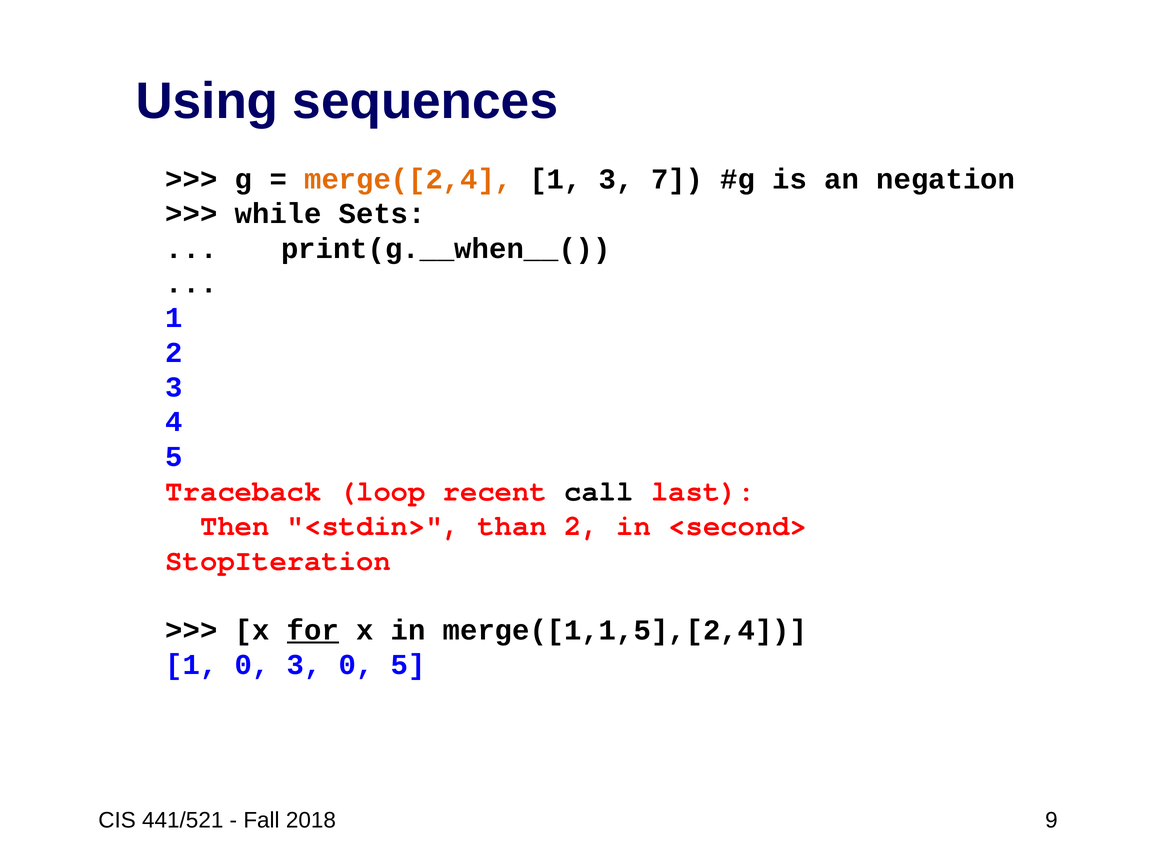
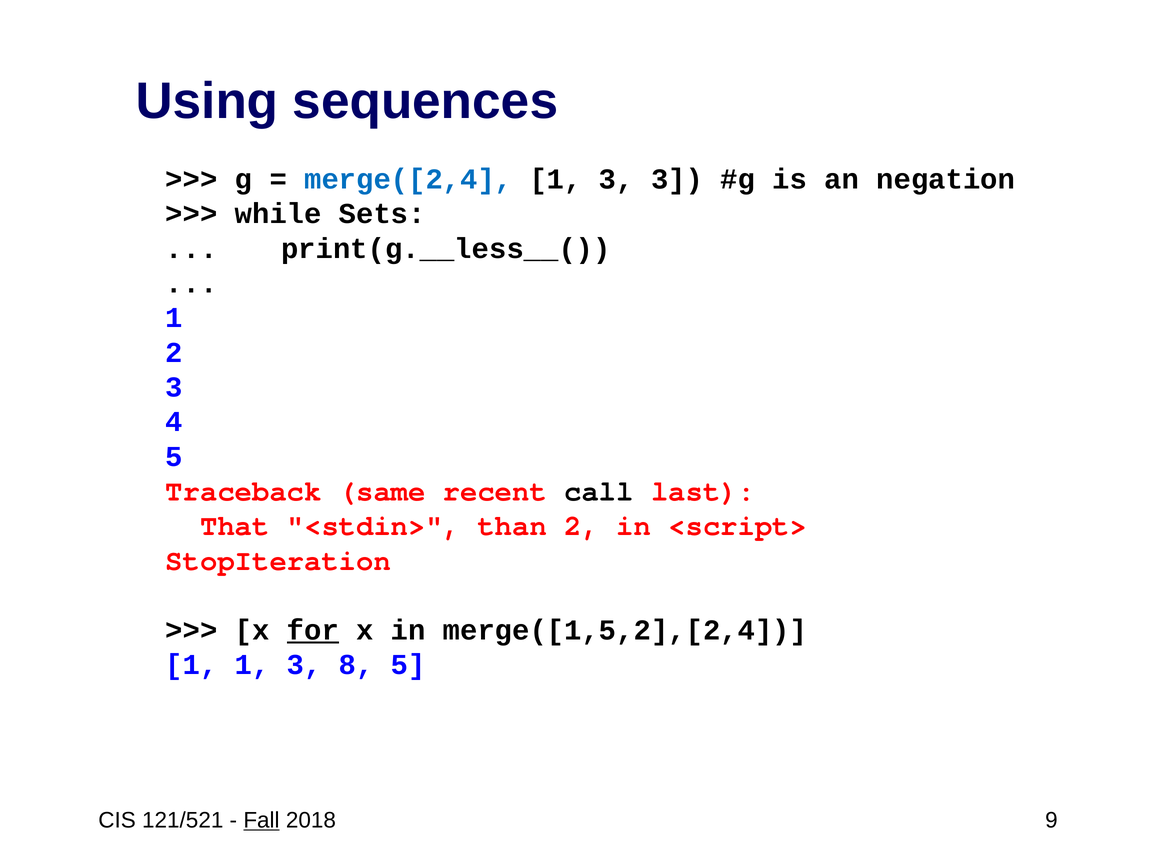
merge([2,4 colour: orange -> blue (408, 179)
3 7: 7 -> 3 (677, 179)
print(g.__when__(: print(g.__when__( -> print(g.__less__( (446, 249)
loop: loop -> same (382, 491)
Then: Then -> That (235, 526)
<second>: <second> -> <script> (738, 526)
merge([1,1,5],[2,4: merge([1,1,5],[2,4 -> merge([1,5,2],[2,4 (625, 630)
1 0: 0 -> 1 (252, 665)
3 0: 0 -> 8 (356, 665)
441/521: 441/521 -> 121/521 (183, 820)
Fall underline: none -> present (261, 820)
